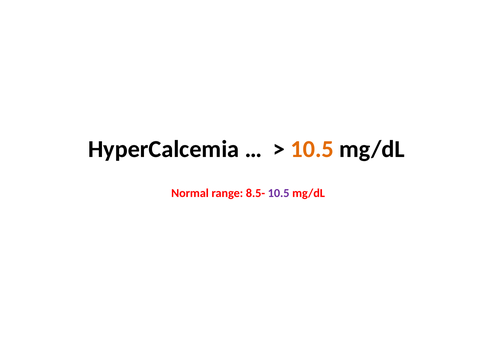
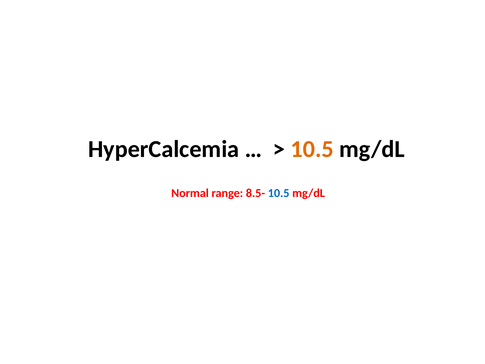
10.5 colour: purple -> blue (279, 193)
